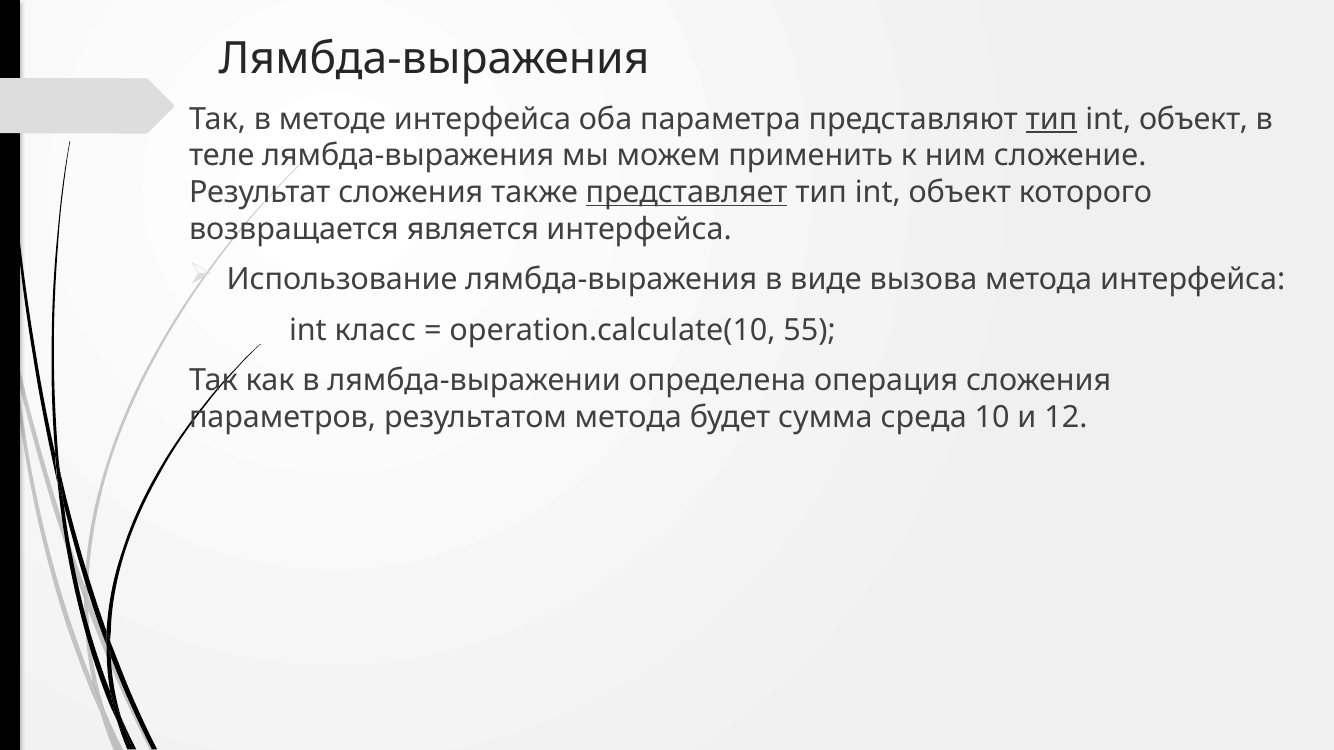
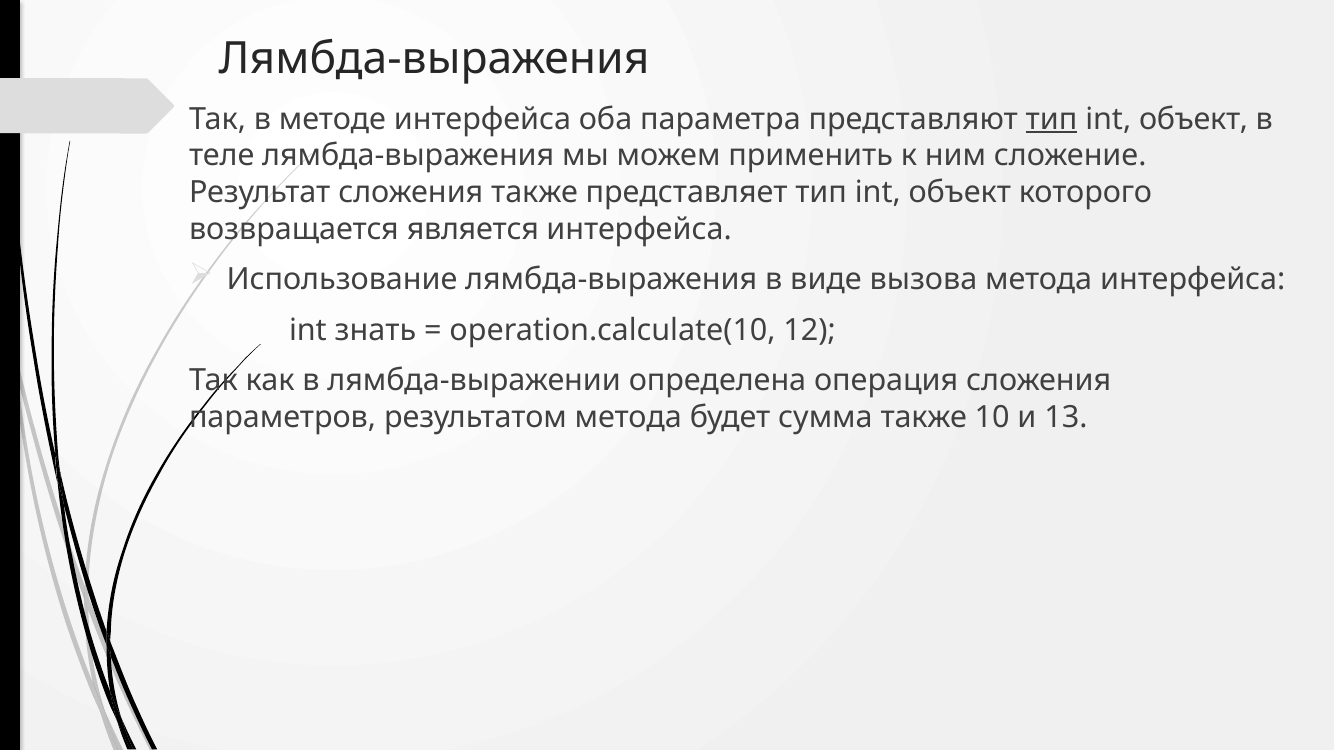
представляет underline: present -> none (687, 192)
класс: класс -> знать (375, 330)
55: 55 -> 12 (810, 330)
сумма среда: среда -> также (924, 417)
12: 12 -> 13 (1066, 417)
